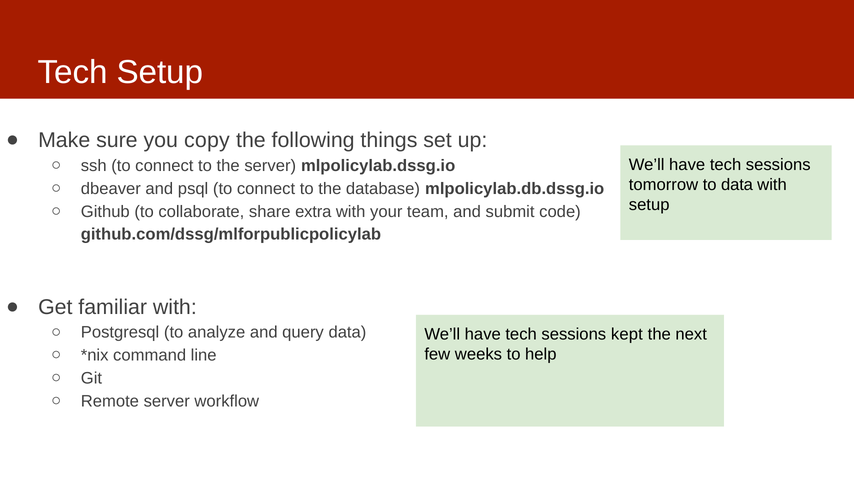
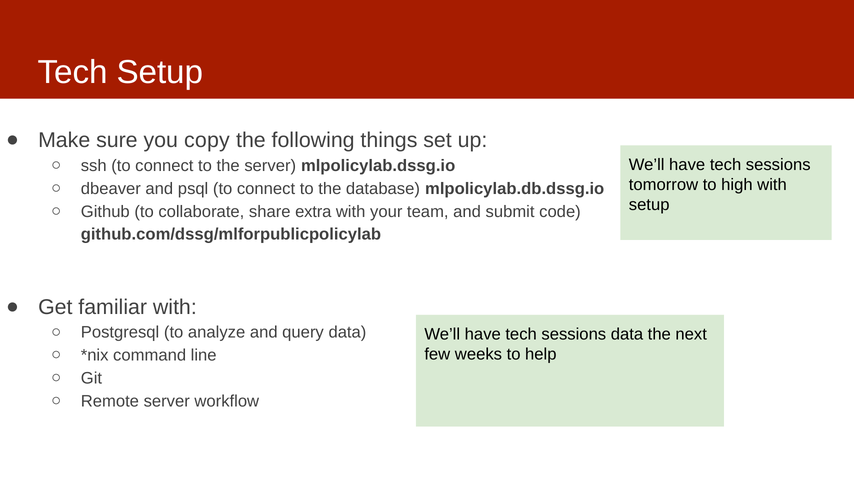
to data: data -> high (737, 185)
sessions kept: kept -> data (627, 335)
